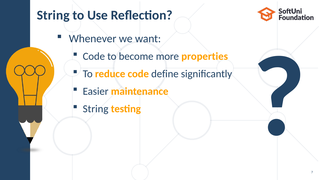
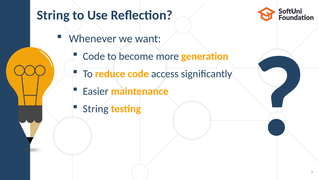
properties: properties -> generation (205, 56)
define: define -> access (165, 74)
